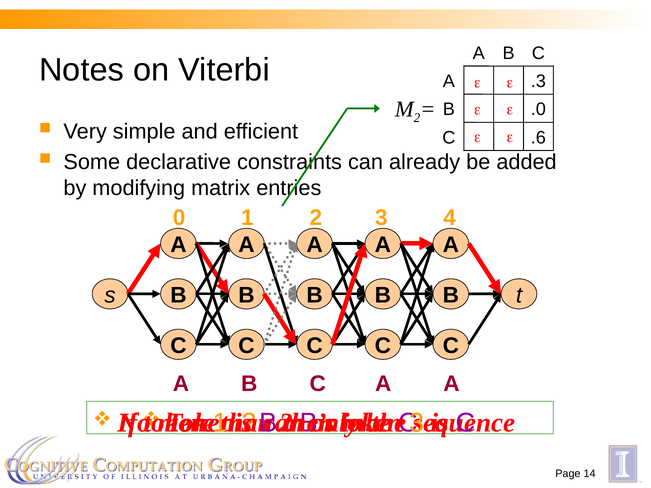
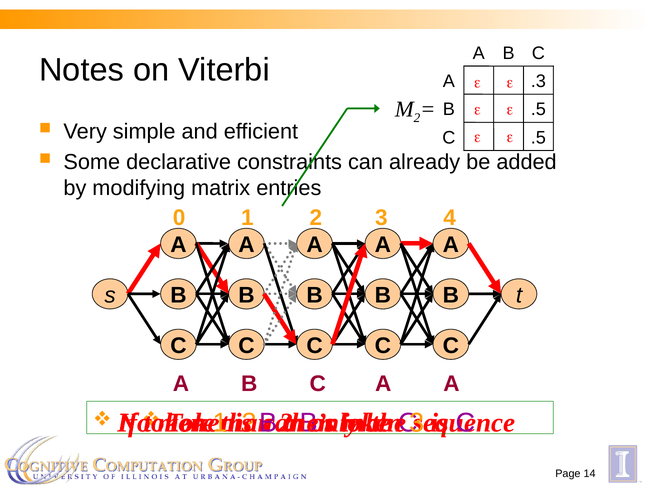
.0: .0 -> .5 (538, 110)
.6: .6 -> .5 (538, 138)
